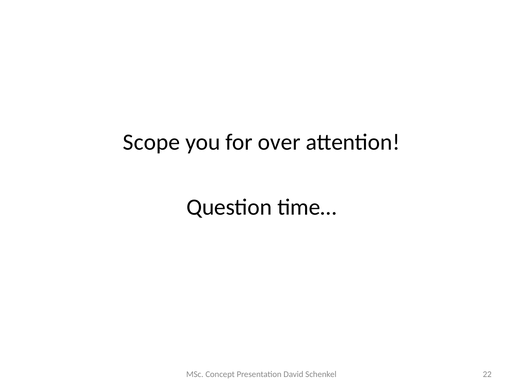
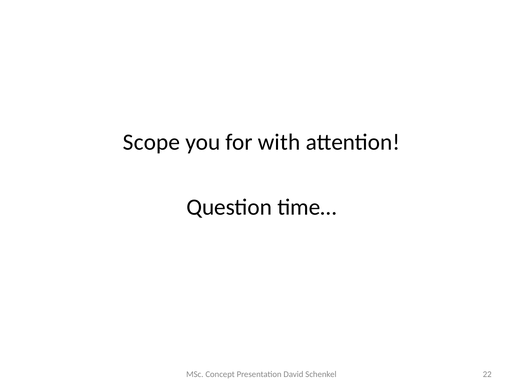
over: over -> with (279, 142)
